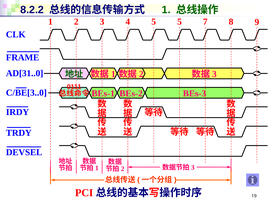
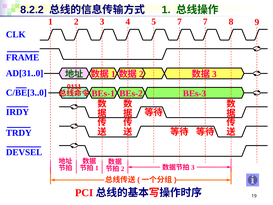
5 5: 5 -> 7 (179, 22)
